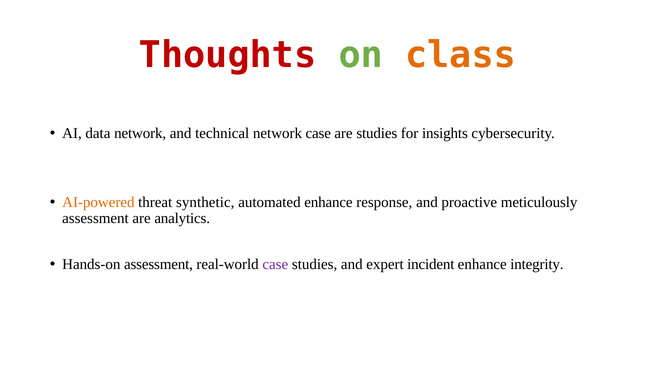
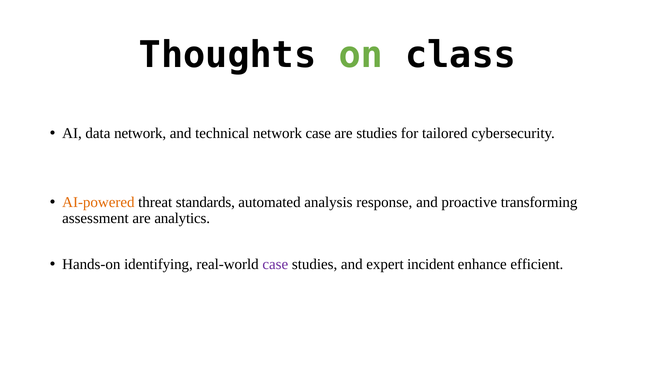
Thoughts colour: red -> black (228, 55)
class colour: orange -> black (460, 55)
insights: insights -> tailored (445, 133)
synthetic: synthetic -> standards (205, 202)
automated enhance: enhance -> analysis (328, 202)
meticulously: meticulously -> transforming (539, 202)
Hands-on assessment: assessment -> identifying (158, 265)
integrity: integrity -> efficient (537, 265)
